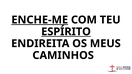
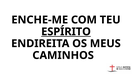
ENCHE-ME underline: present -> none (40, 20)
